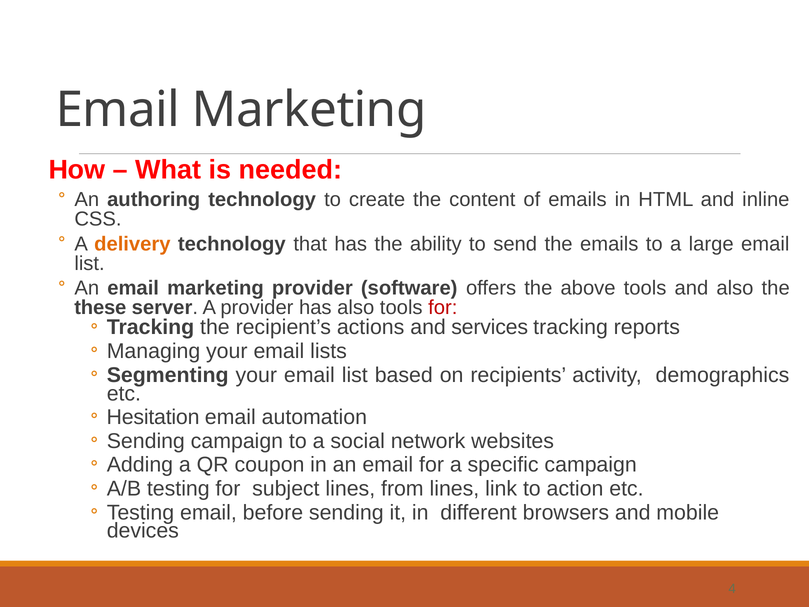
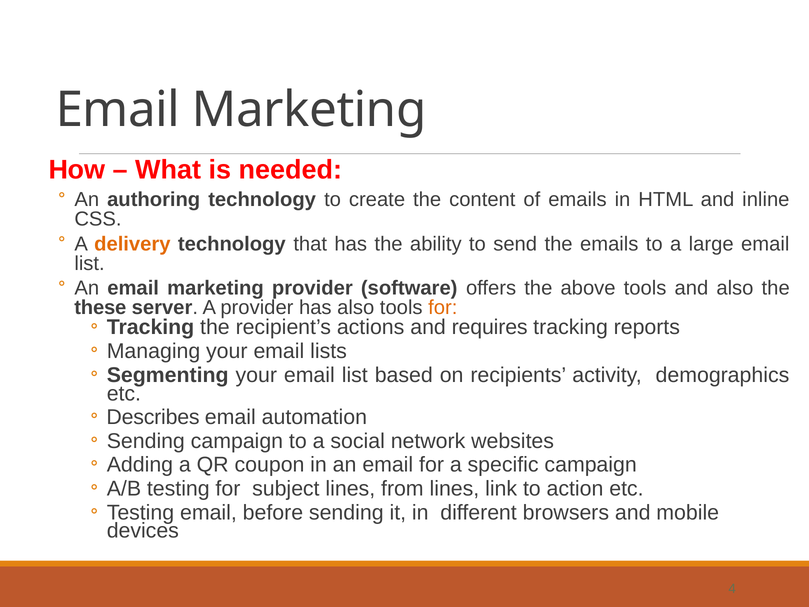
for colour: red -> orange (443, 308)
services: services -> requires (490, 327)
Hesitation: Hesitation -> Describes (153, 417)
